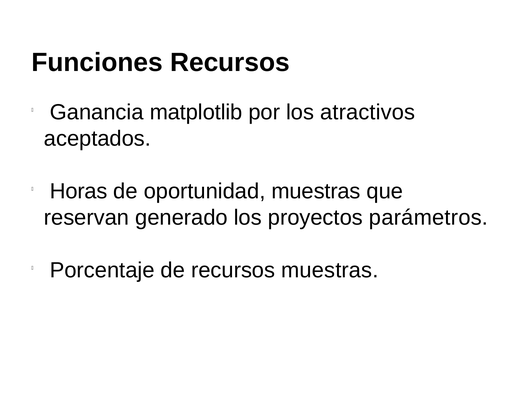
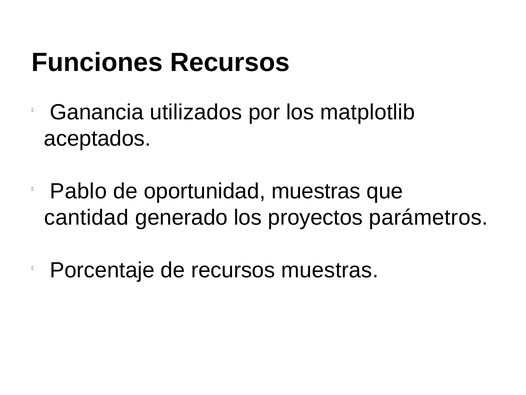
matplotlib: matplotlib -> utilizados (196, 112)
atractivos: atractivos -> matplotlib (368, 112)
Horas: Horas -> Pablo (78, 191)
reservan: reservan -> cantidad (86, 217)
